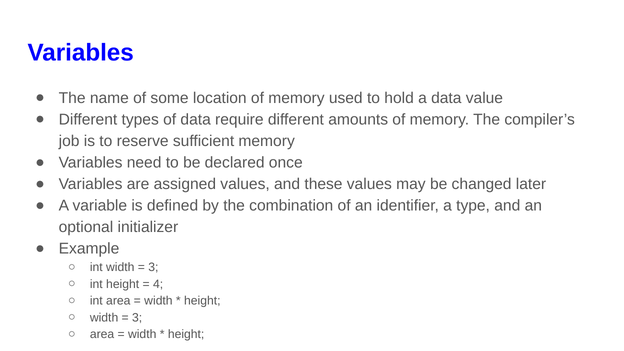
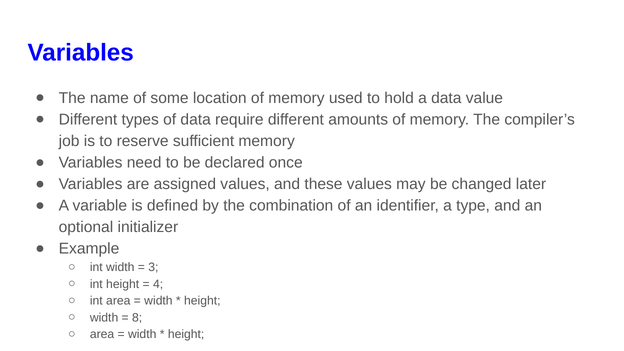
3: 3 -> 8 (137, 318)
